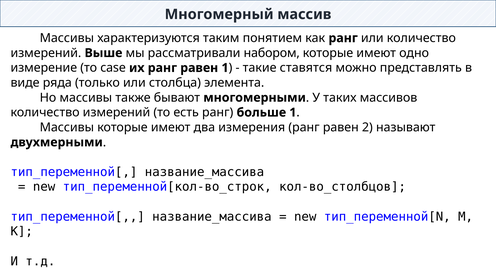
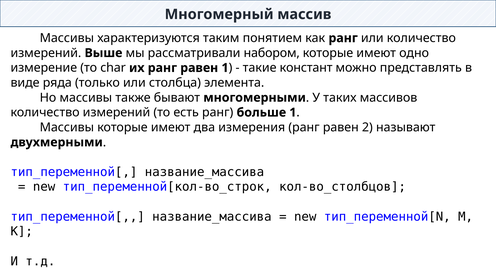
case: case -> char (113, 68)
ставятся: ставятся -> констант (306, 68)
